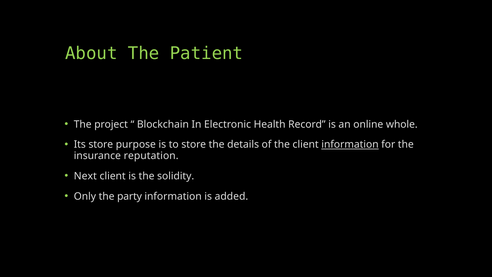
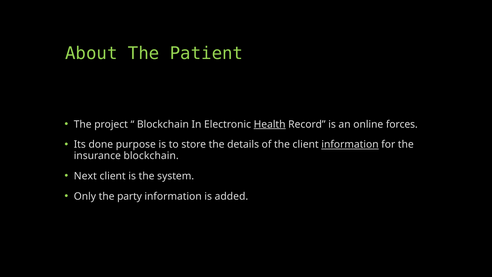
Health underline: none -> present (270, 124)
whole: whole -> forces (402, 124)
Its store: store -> done (101, 144)
insurance reputation: reputation -> blockchain (151, 156)
solidity: solidity -> system (176, 176)
